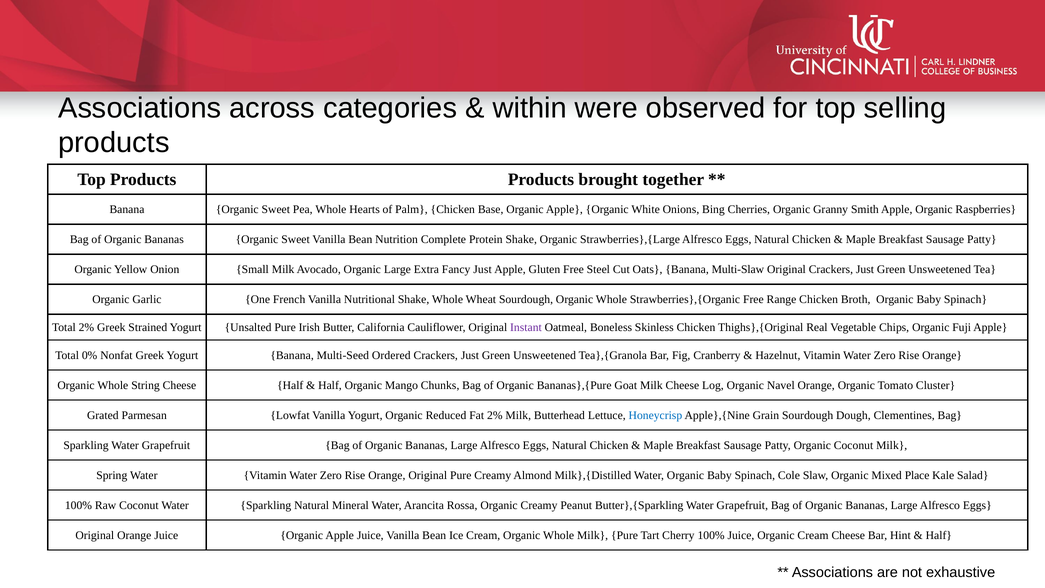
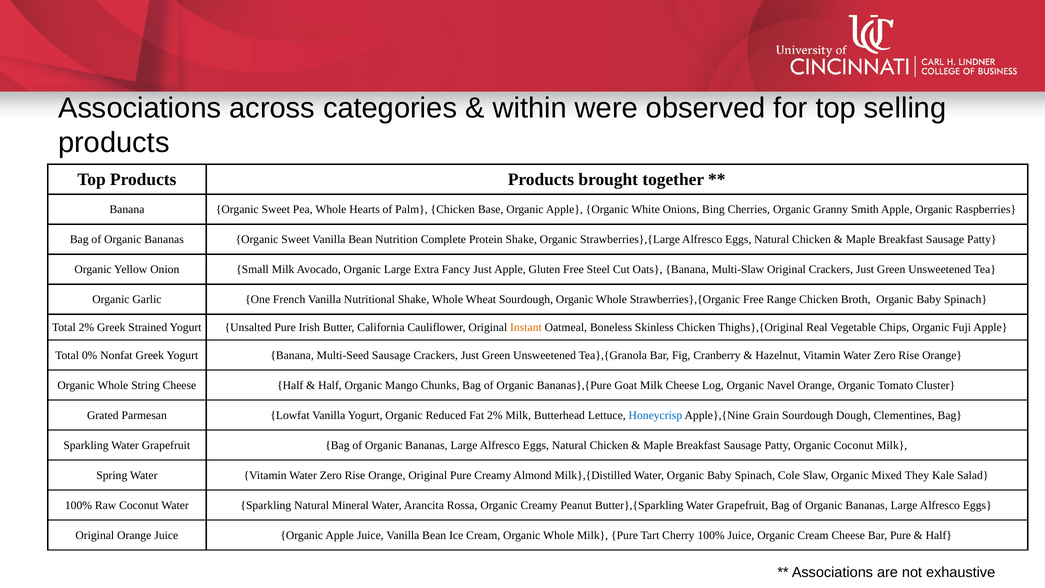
Instant colour: purple -> orange (526, 327)
Multi-Seed Ordered: Ordered -> Sausage (391, 355)
Place: Place -> They (917, 475)
Bar Hint: Hint -> Pure (900, 535)
